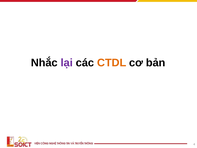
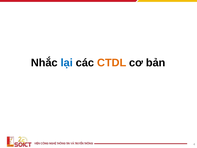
lại colour: purple -> blue (67, 63)
